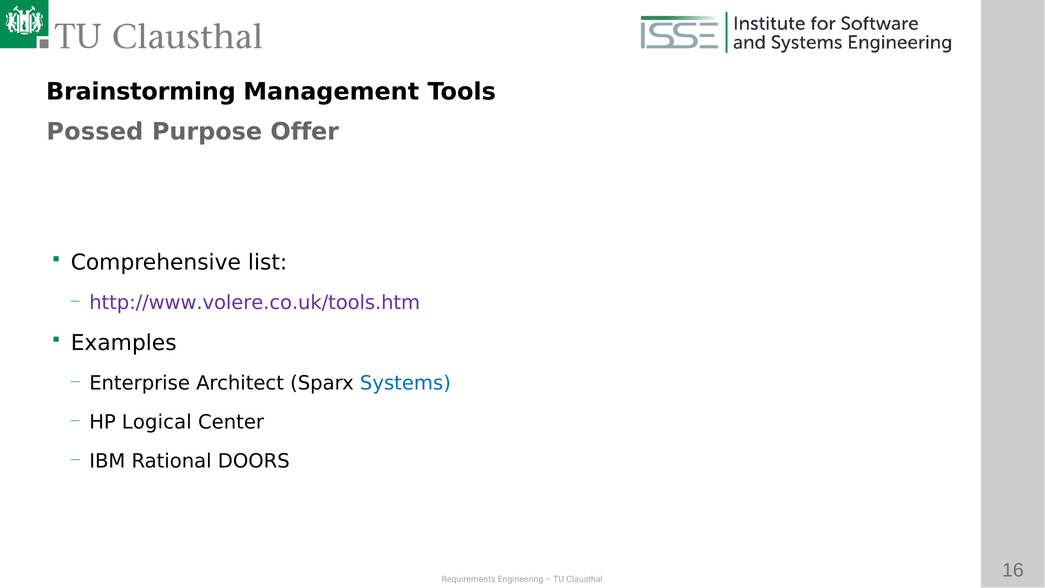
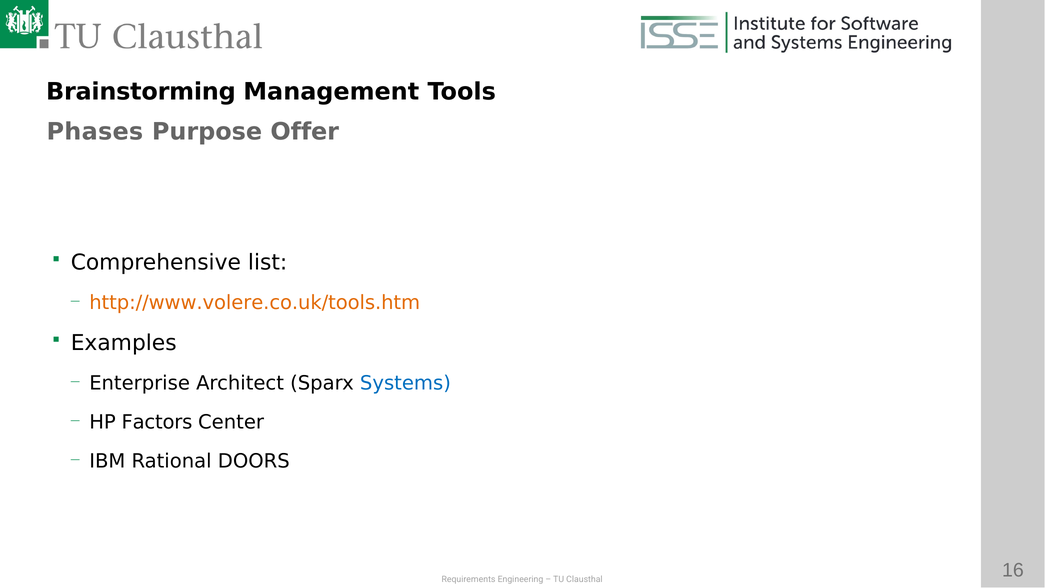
Possed: Possed -> Phases (95, 132)
http://www.volere.co.uk/tools.htm colour: purple -> orange (255, 303)
Logical: Logical -> Factors (157, 422)
